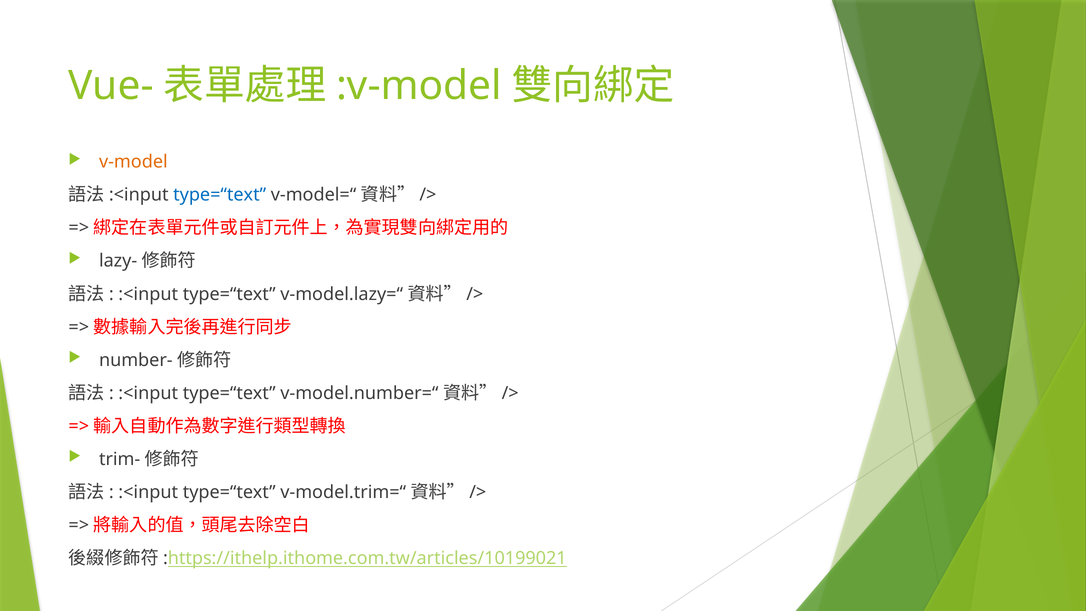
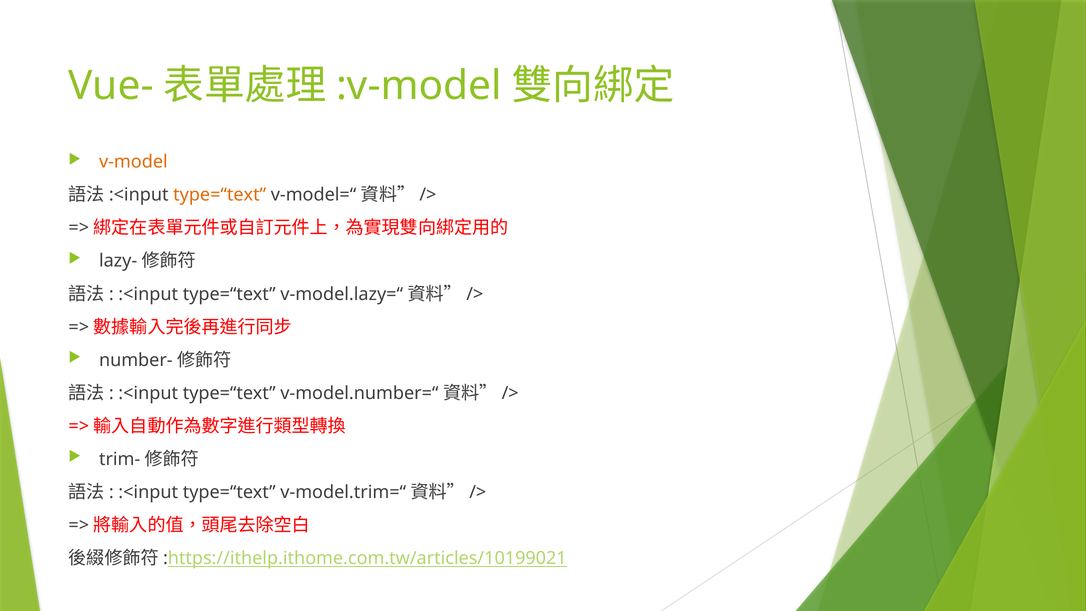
type=“text colour: blue -> orange (220, 195)
